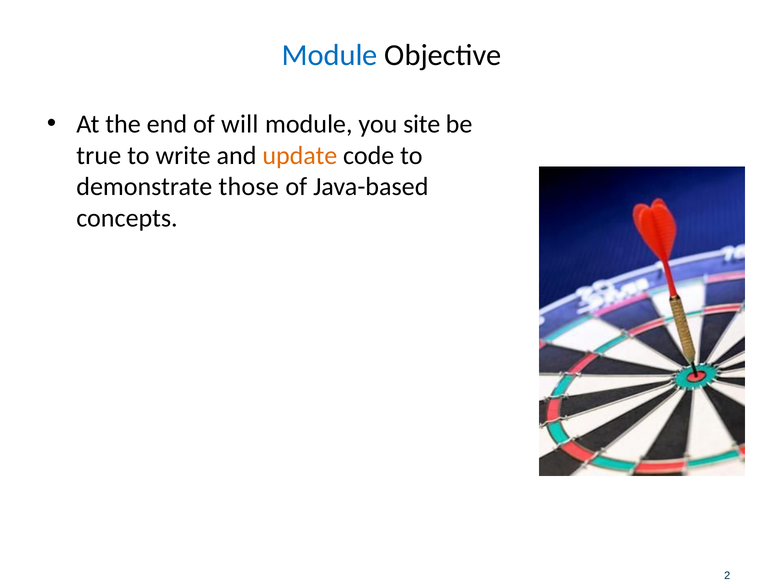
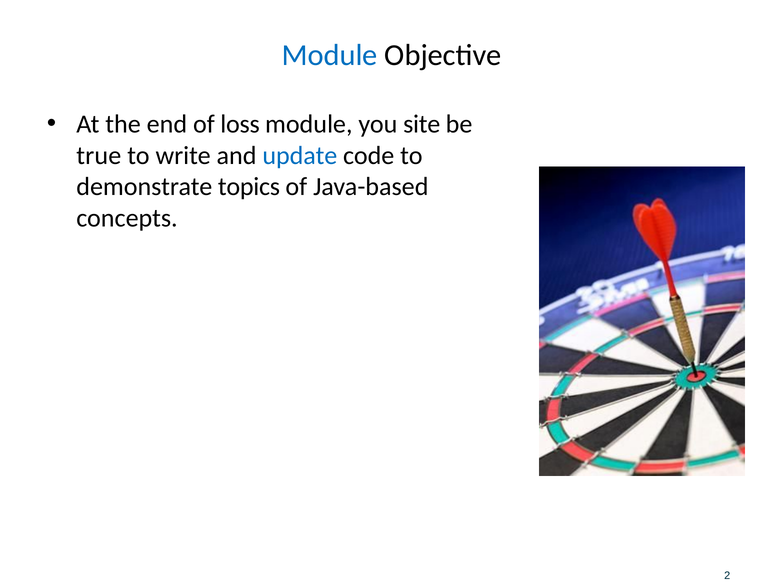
will: will -> loss (240, 124)
update colour: orange -> blue (300, 156)
those: those -> topics (249, 187)
